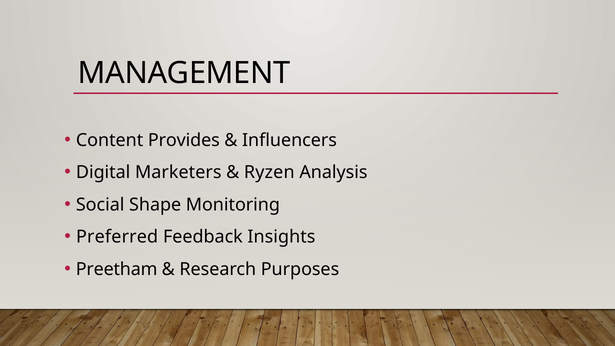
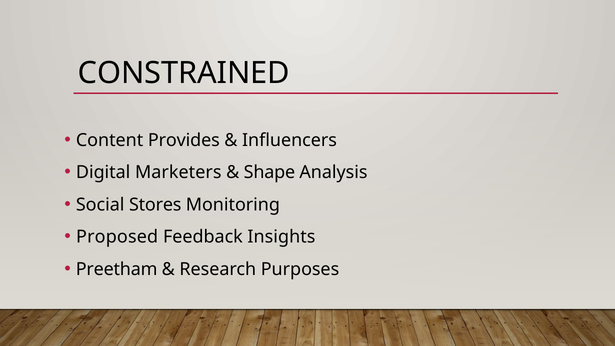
MANAGEMENT: MANAGEMENT -> CONSTRAINED (184, 73)
Ryzen: Ryzen -> Shape (269, 172)
Shape: Shape -> Stores (155, 205)
Preferred: Preferred -> Proposed (117, 237)
